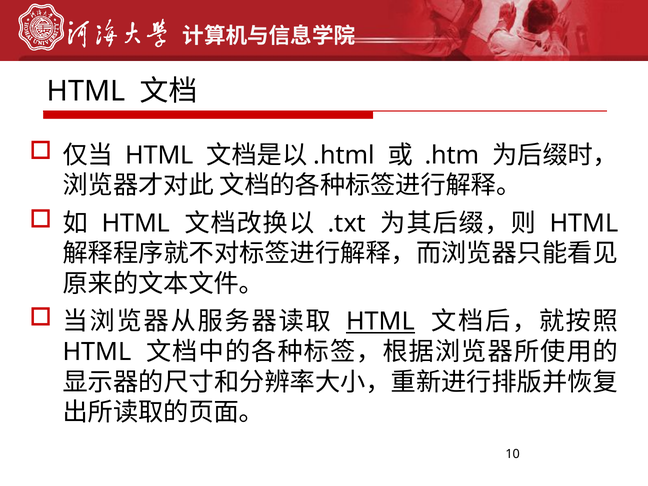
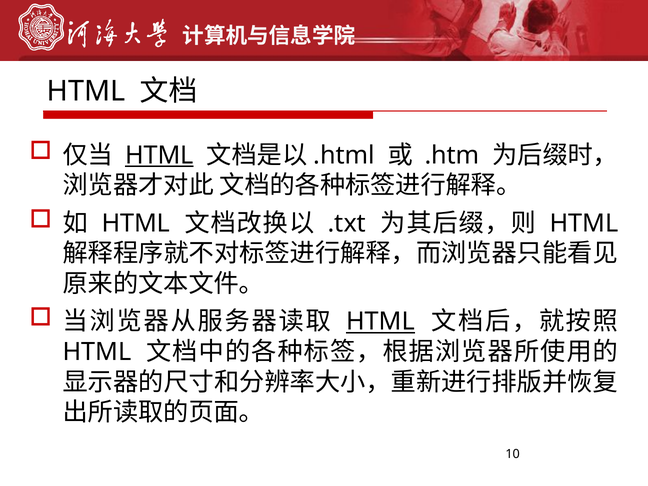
HTML underline: none -> present (159, 155)
